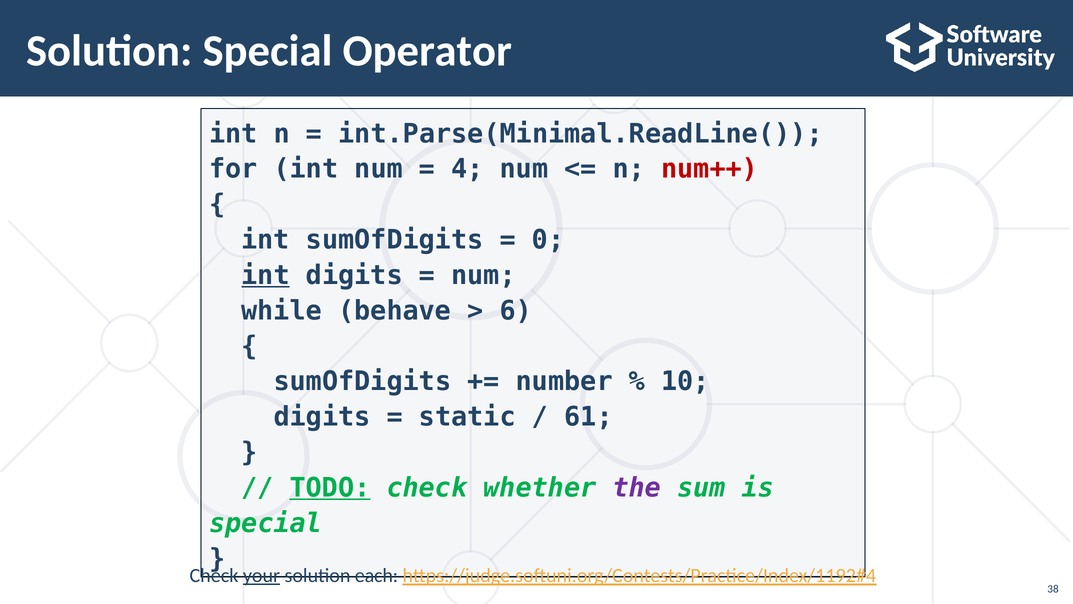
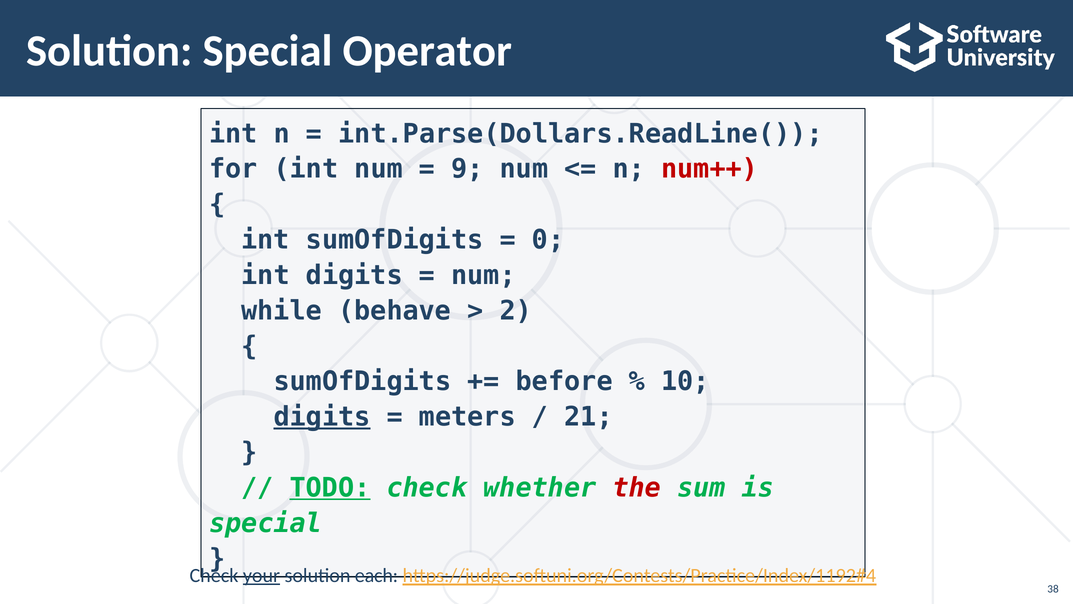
int.Parse(Minimal.ReadLine(: int.Parse(Minimal.ReadLine( -> int.Parse(Dollars.ReadLine( (580, 134)
4: 4 -> 9 (467, 169)
int underline: present -> none (265, 275)
6: 6 -> 2 (516, 311)
number: number -> before (564, 381)
digits underline: none -> present (322, 417)
static: static -> meters (467, 417)
61: 61 -> 21 (588, 417)
the colour: purple -> red (637, 487)
